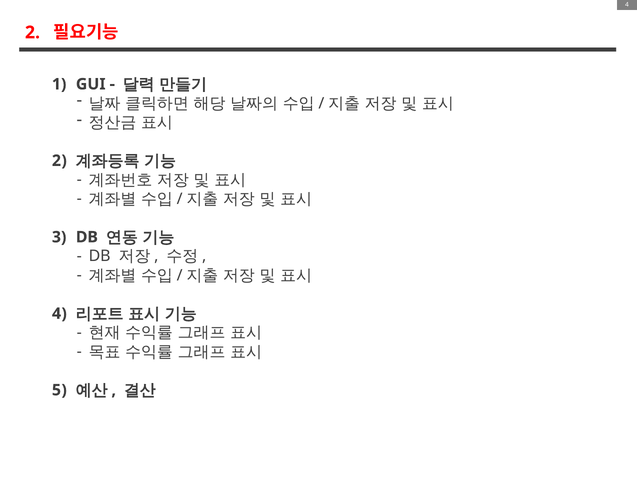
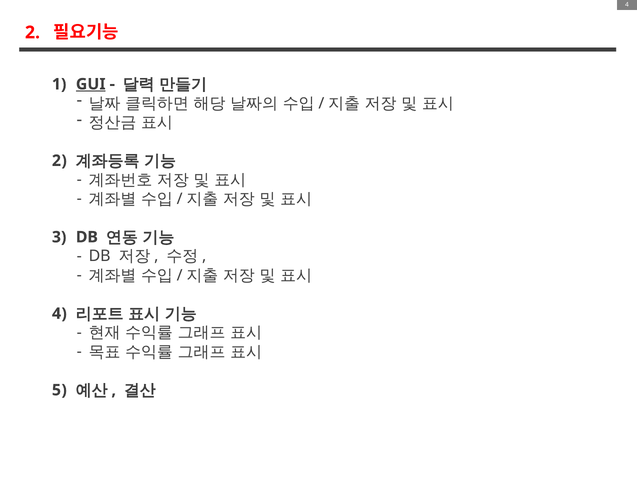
GUI underline: none -> present (91, 84)
